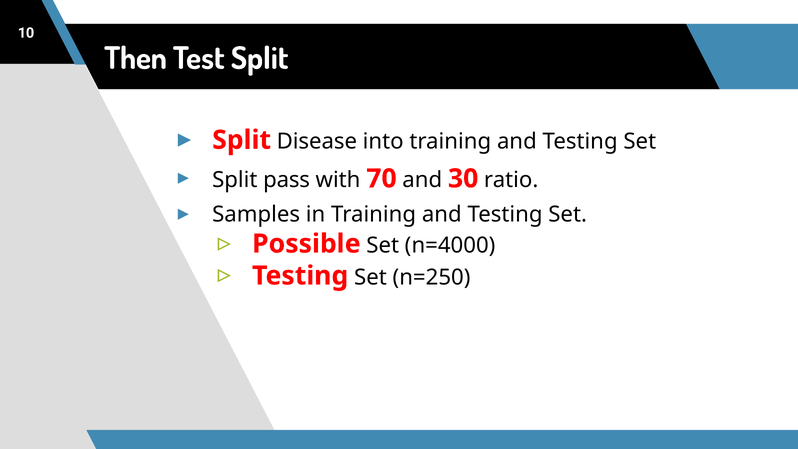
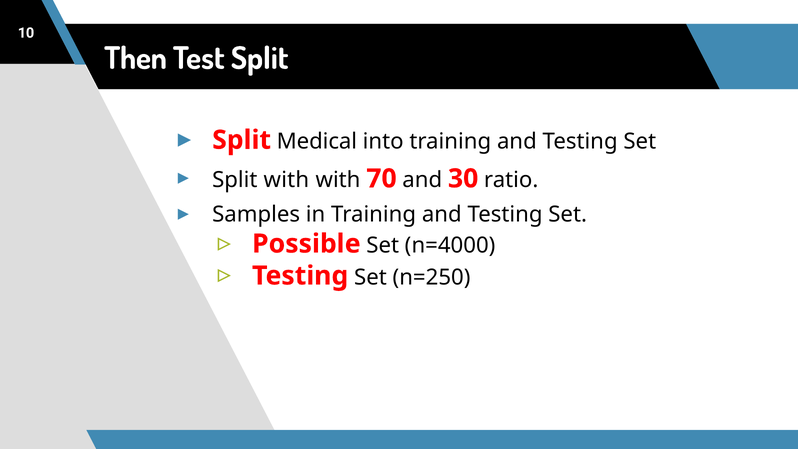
Disease: Disease -> Medical (317, 141)
Split pass: pass -> with (286, 180)
